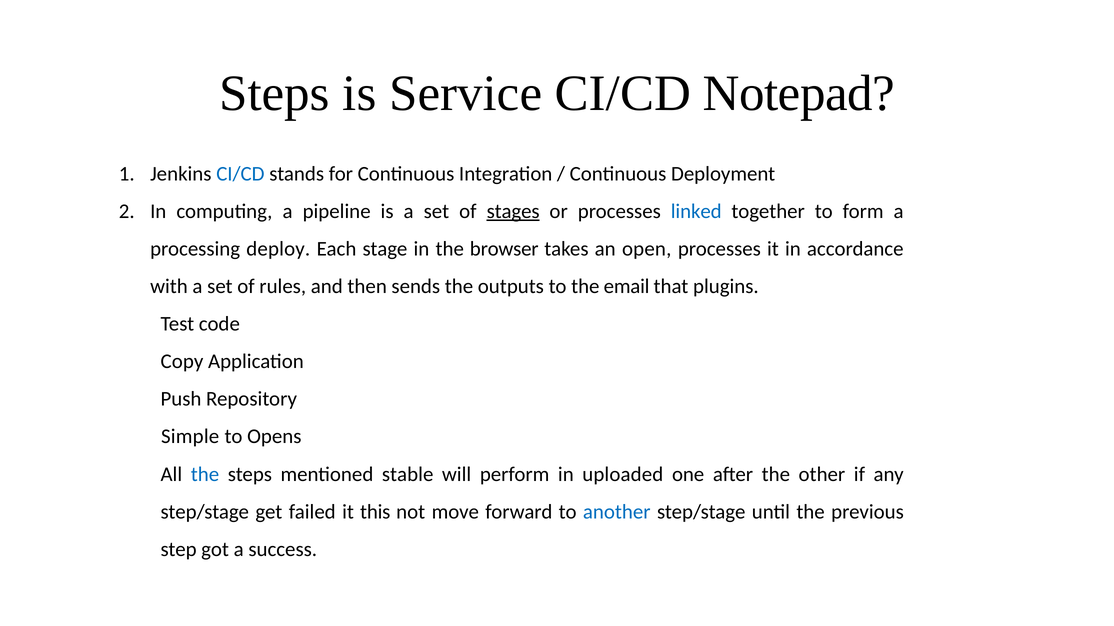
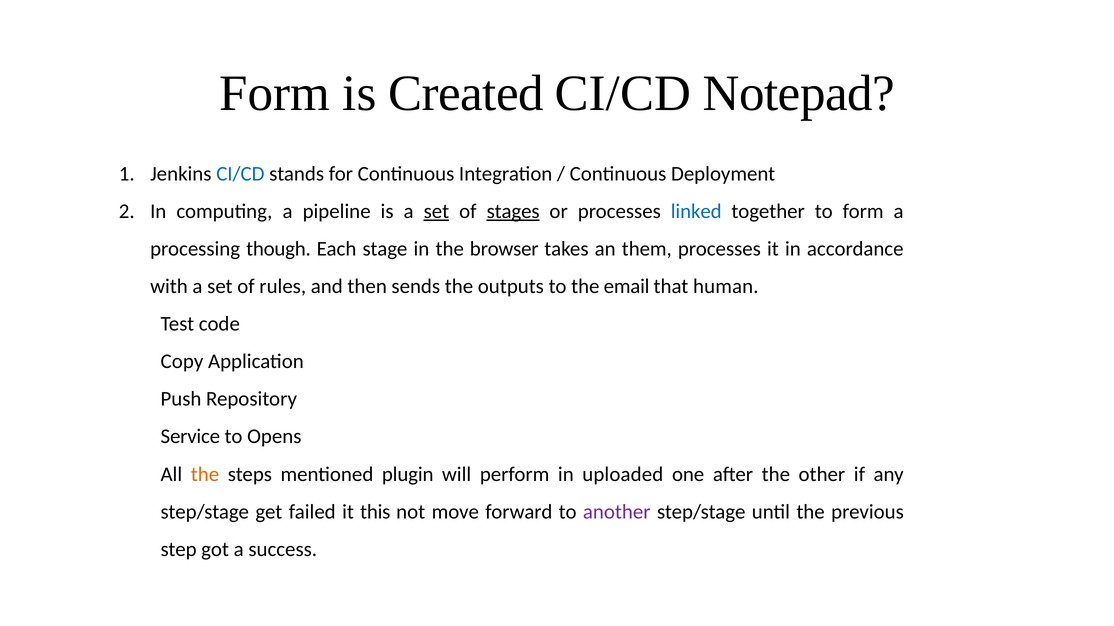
Steps: Steps -> Form (274, 94)
Service: Service -> Created (466, 94)
set underline: none -> present (436, 211)
deploy: deploy -> though (278, 249)
open: open -> them (647, 249)
plugins: plugins -> human (726, 287)
Simple: Simple -> Service (190, 437)
the colour: blue -> orange (205, 475)
stable: stable -> plugin (408, 475)
another colour: blue -> purple (617, 512)
